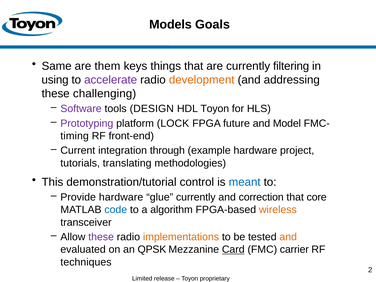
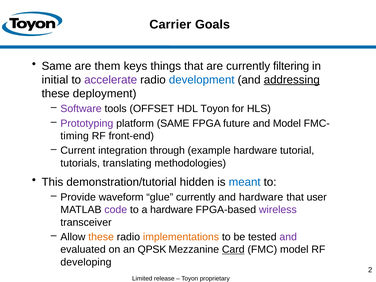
Models: Models -> Carrier (170, 24)
using: using -> initial (55, 80)
development colour: orange -> blue (202, 80)
addressing underline: none -> present (292, 80)
challenging: challenging -> deployment (105, 93)
DESIGN: DESIGN -> OFFSET (152, 109)
platform LOCK: LOCK -> SAME (173, 123)
project: project -> tutorial (297, 151)
control: control -> hidden (197, 182)
Provide hardware: hardware -> waveform (121, 197)
and correction: correction -> hardware (261, 197)
core: core -> user (317, 197)
code colour: blue -> purple (116, 210)
a algorithm: algorithm -> hardware (172, 210)
wireless colour: orange -> purple (278, 210)
these colour: purple -> orange (101, 237)
and colour: orange -> purple (288, 237)
FMC carrier: carrier -> model (294, 250)
techniques: techniques -> developing (86, 262)
